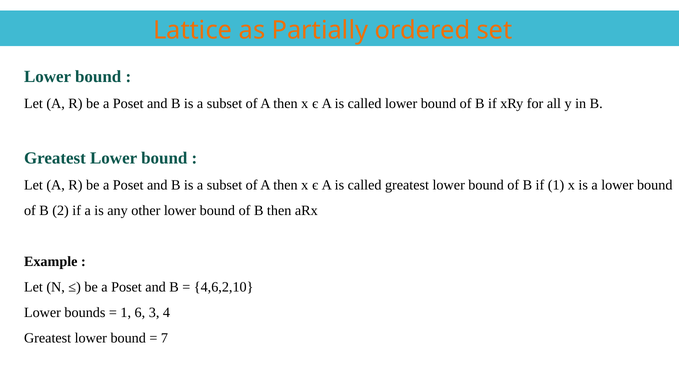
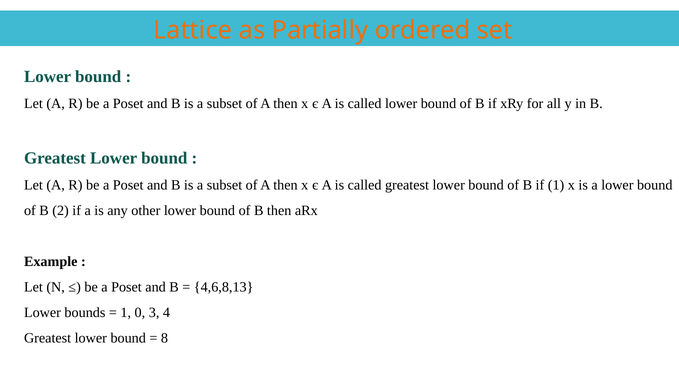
4,6,2,10: 4,6,2,10 -> 4,6,8,13 (224, 287)
6: 6 -> 0 (140, 312)
7: 7 -> 8 (164, 338)
